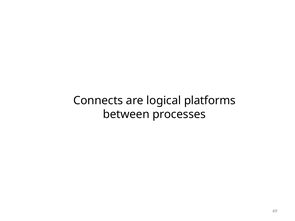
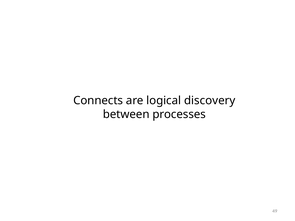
platforms: platforms -> discovery (210, 101)
